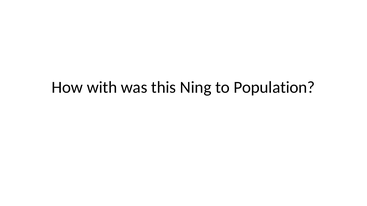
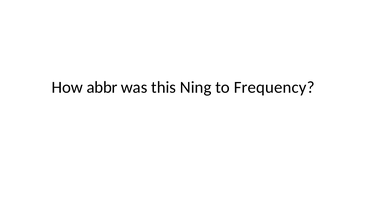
with: with -> abbr (102, 87)
Population: Population -> Frequency (274, 87)
